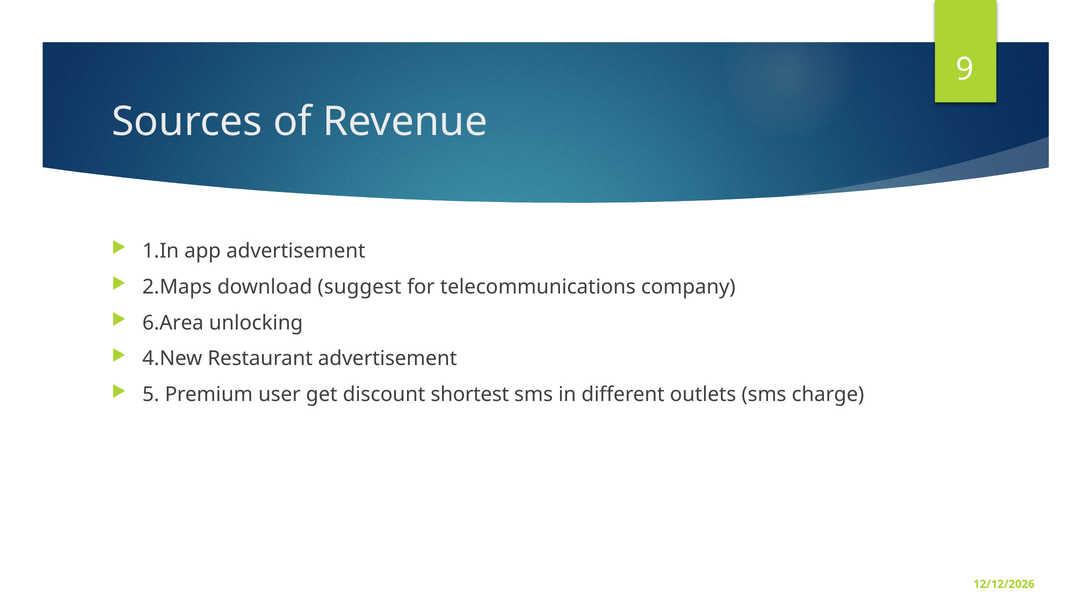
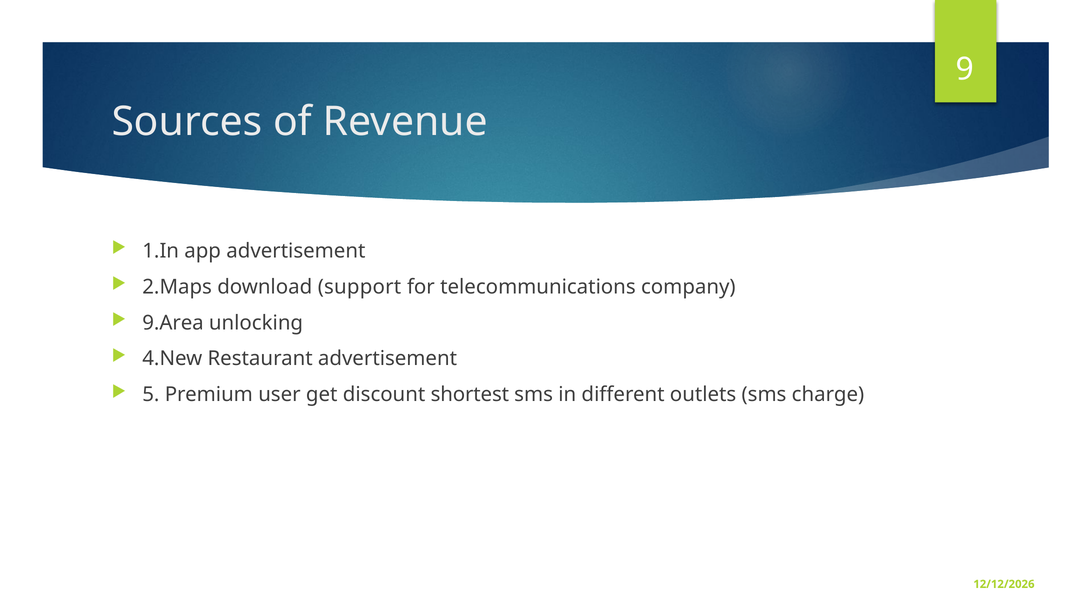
suggest: suggest -> support (359, 287)
6.Area: 6.Area -> 9.Area (173, 323)
